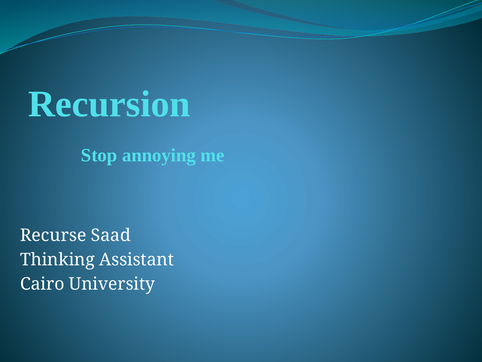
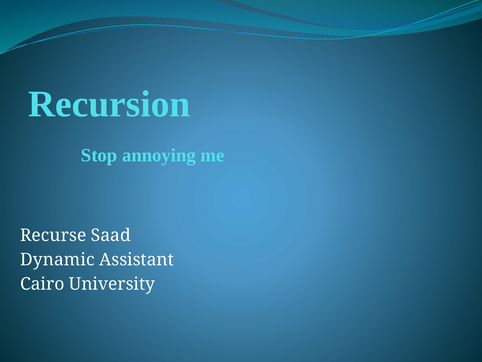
Thinking: Thinking -> Dynamic (57, 259)
